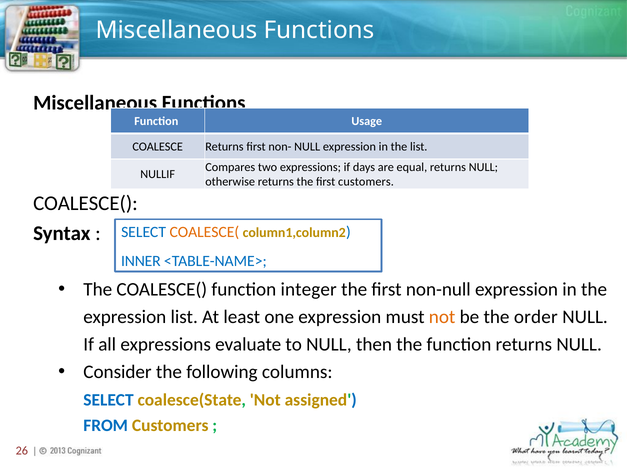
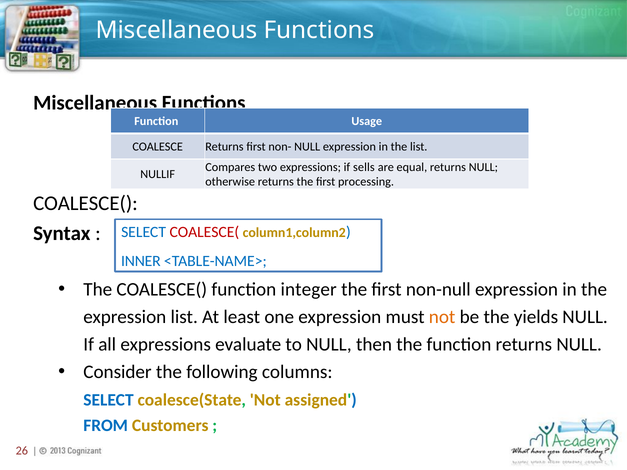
days: days -> sells (364, 167)
first customers: customers -> processing (366, 182)
COALESCE( colour: orange -> red (204, 232)
order: order -> yields (536, 317)
